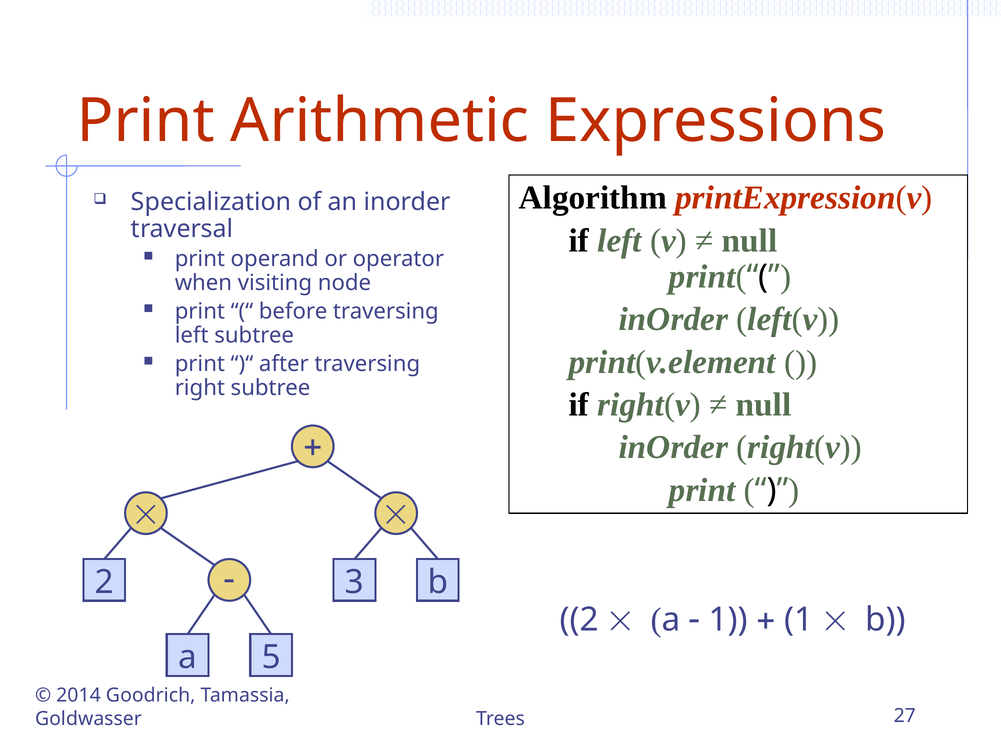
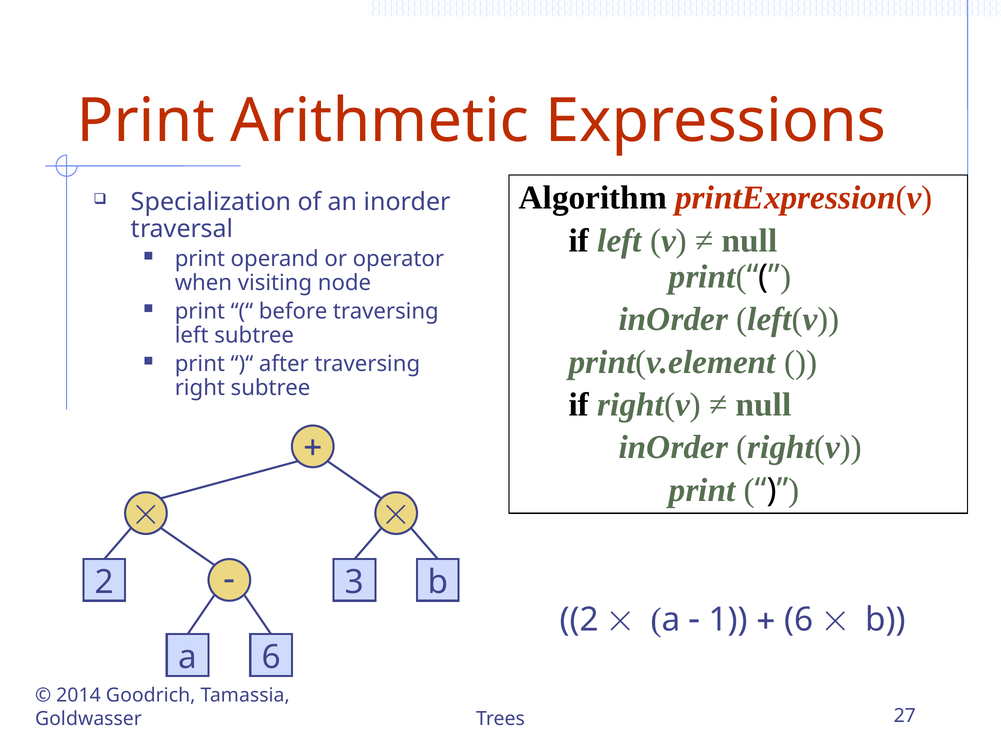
1: 1 -> 6 (799, 619)
a 5: 5 -> 6 (271, 657)
